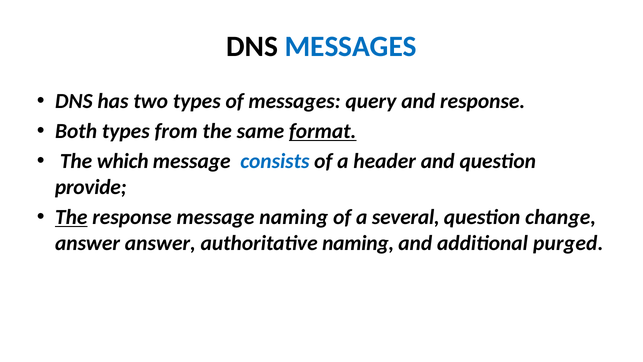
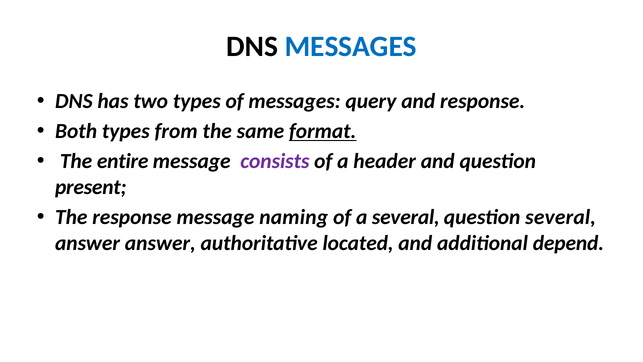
which: which -> entire (123, 161)
consists colour: blue -> purple (275, 161)
provide: provide -> present (91, 187)
The underline: present -> none (71, 217)
question change: change -> several (561, 217)
authoritative naming: naming -> located (358, 243)
purged: purged -> depend (568, 243)
